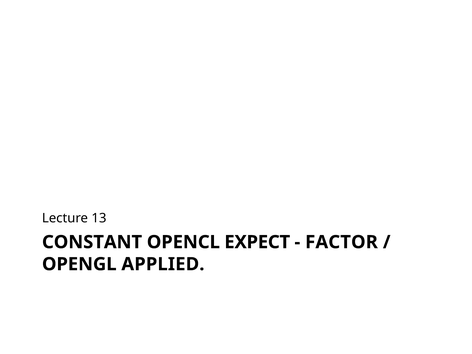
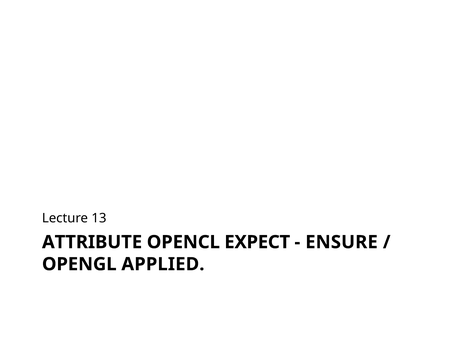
CONSTANT: CONSTANT -> ATTRIBUTE (92, 242)
FACTOR: FACTOR -> ENSURE (342, 242)
